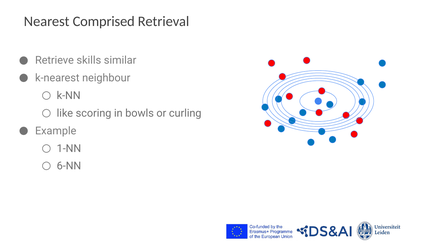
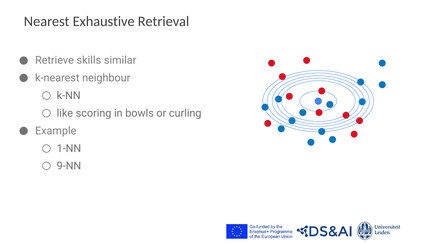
Comprised: Comprised -> Exhaustive (104, 22)
6-NN: 6-NN -> 9-NN (69, 166)
